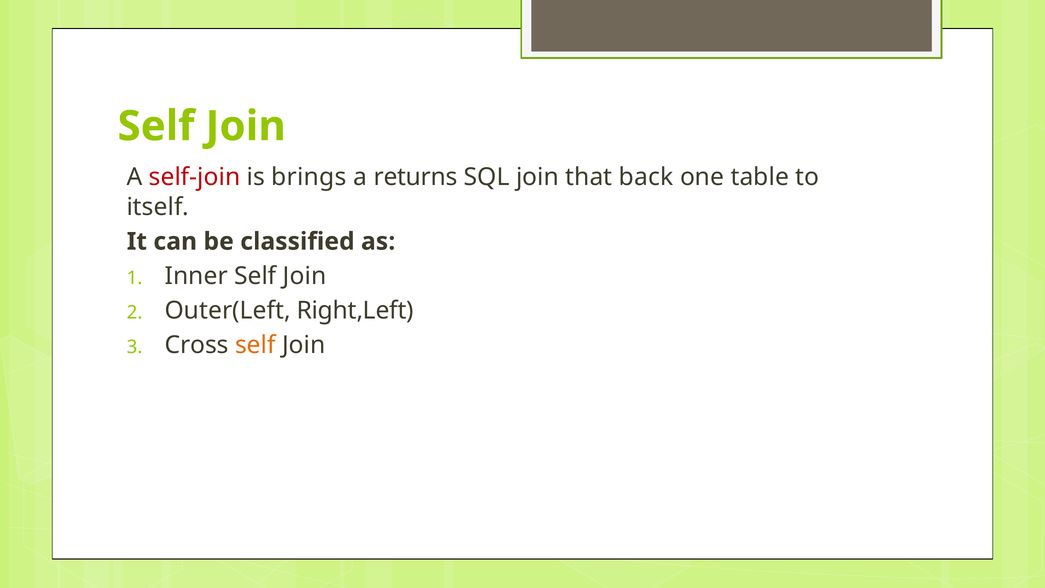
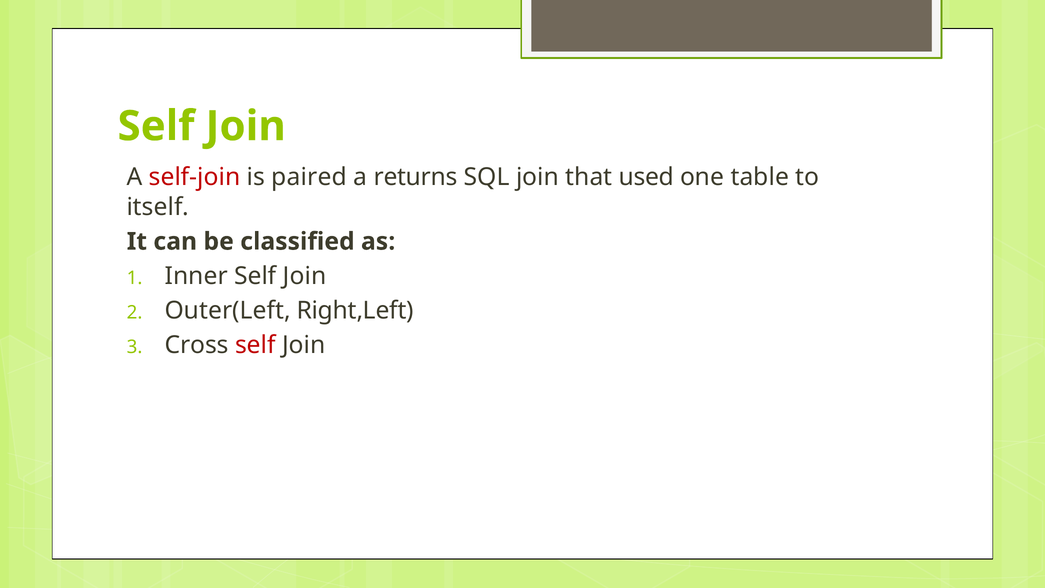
brings: brings -> paired (309, 177)
back: back -> used (646, 177)
self colour: orange -> red (255, 345)
